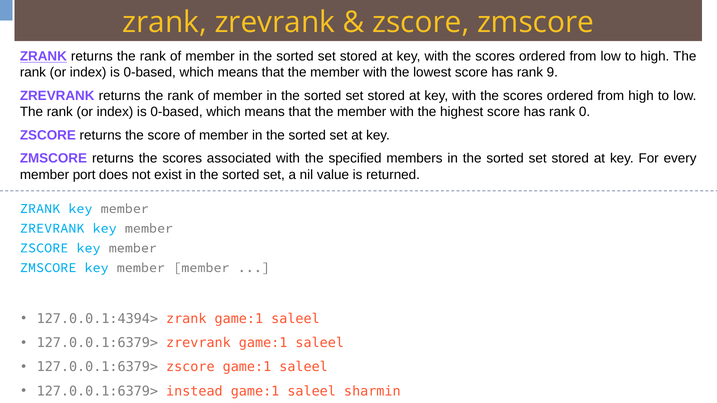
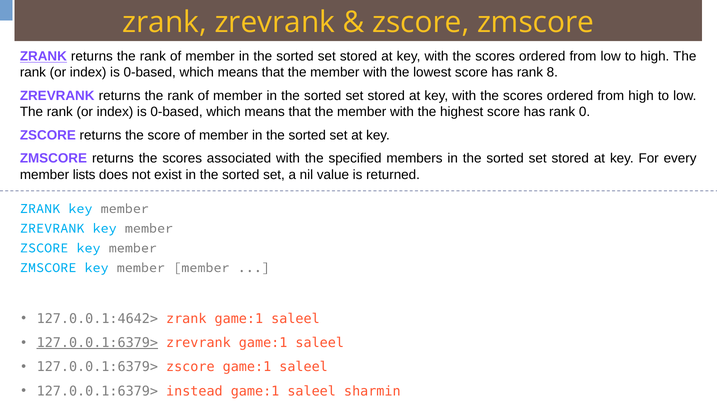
9: 9 -> 8 (552, 73)
port: port -> lists (84, 175)
127.0.0.1:4394>: 127.0.0.1:4394> -> 127.0.0.1:4642> (97, 319)
127.0.0.1:6379> underline: none -> present (97, 343)
